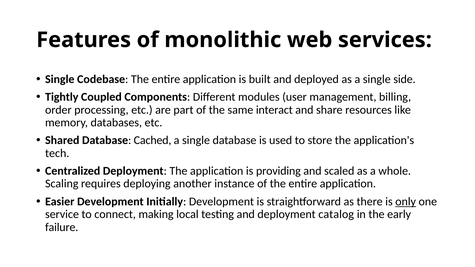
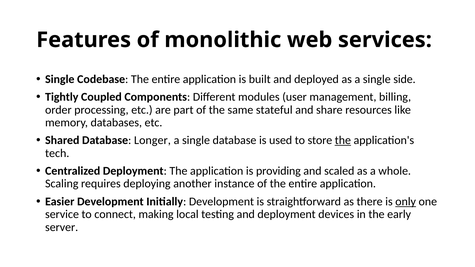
interact: interact -> stateful (274, 110)
Cached: Cached -> Longer (152, 140)
the underline: none -> present (343, 140)
catalog: catalog -> devices (336, 214)
failure: failure -> server (62, 227)
